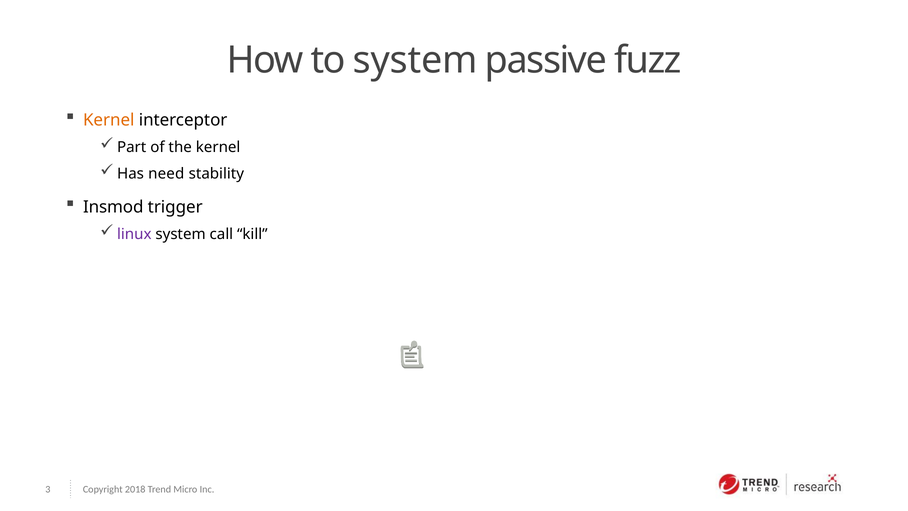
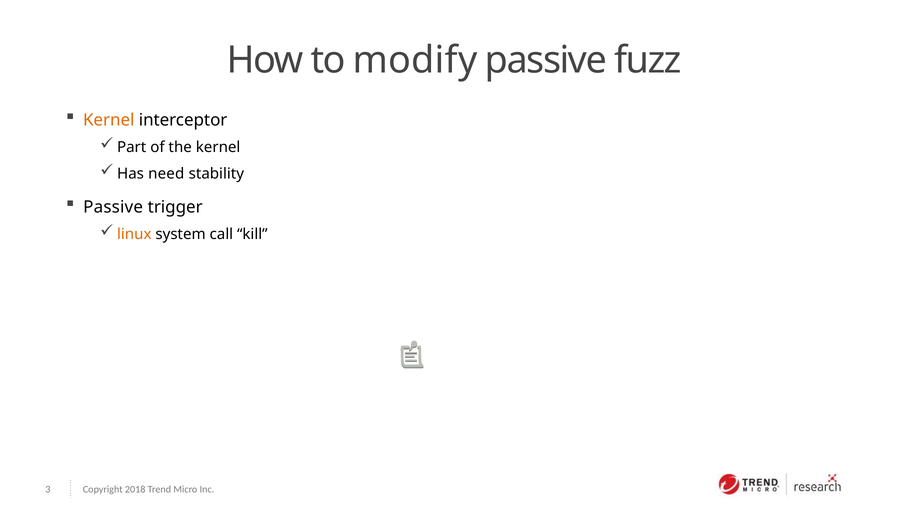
to system: system -> modify (415, 60)
Insmod: Insmod -> Passive (113, 207)
linux colour: purple -> orange (134, 234)
